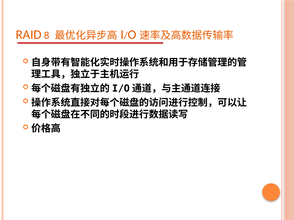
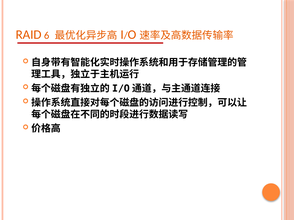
8: 8 -> 6 (47, 36)
